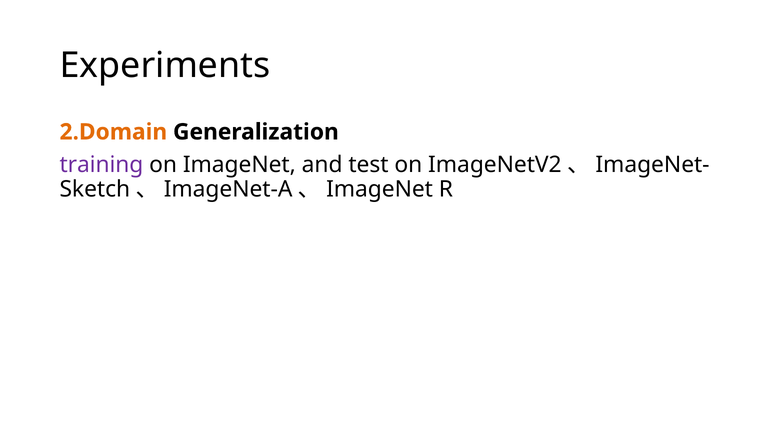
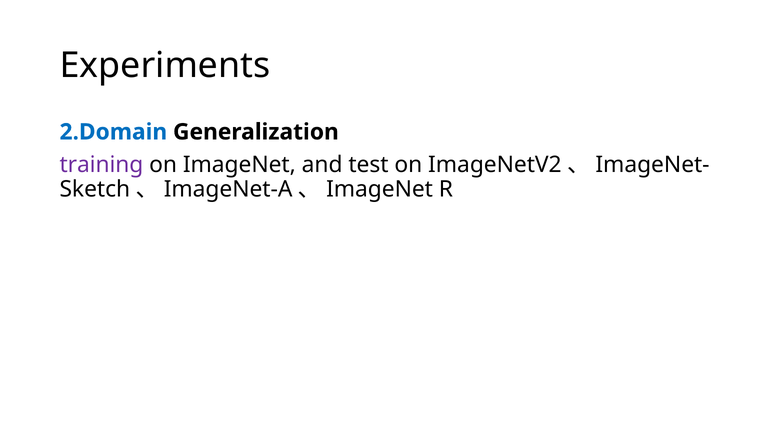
2.Domain colour: orange -> blue (113, 132)
